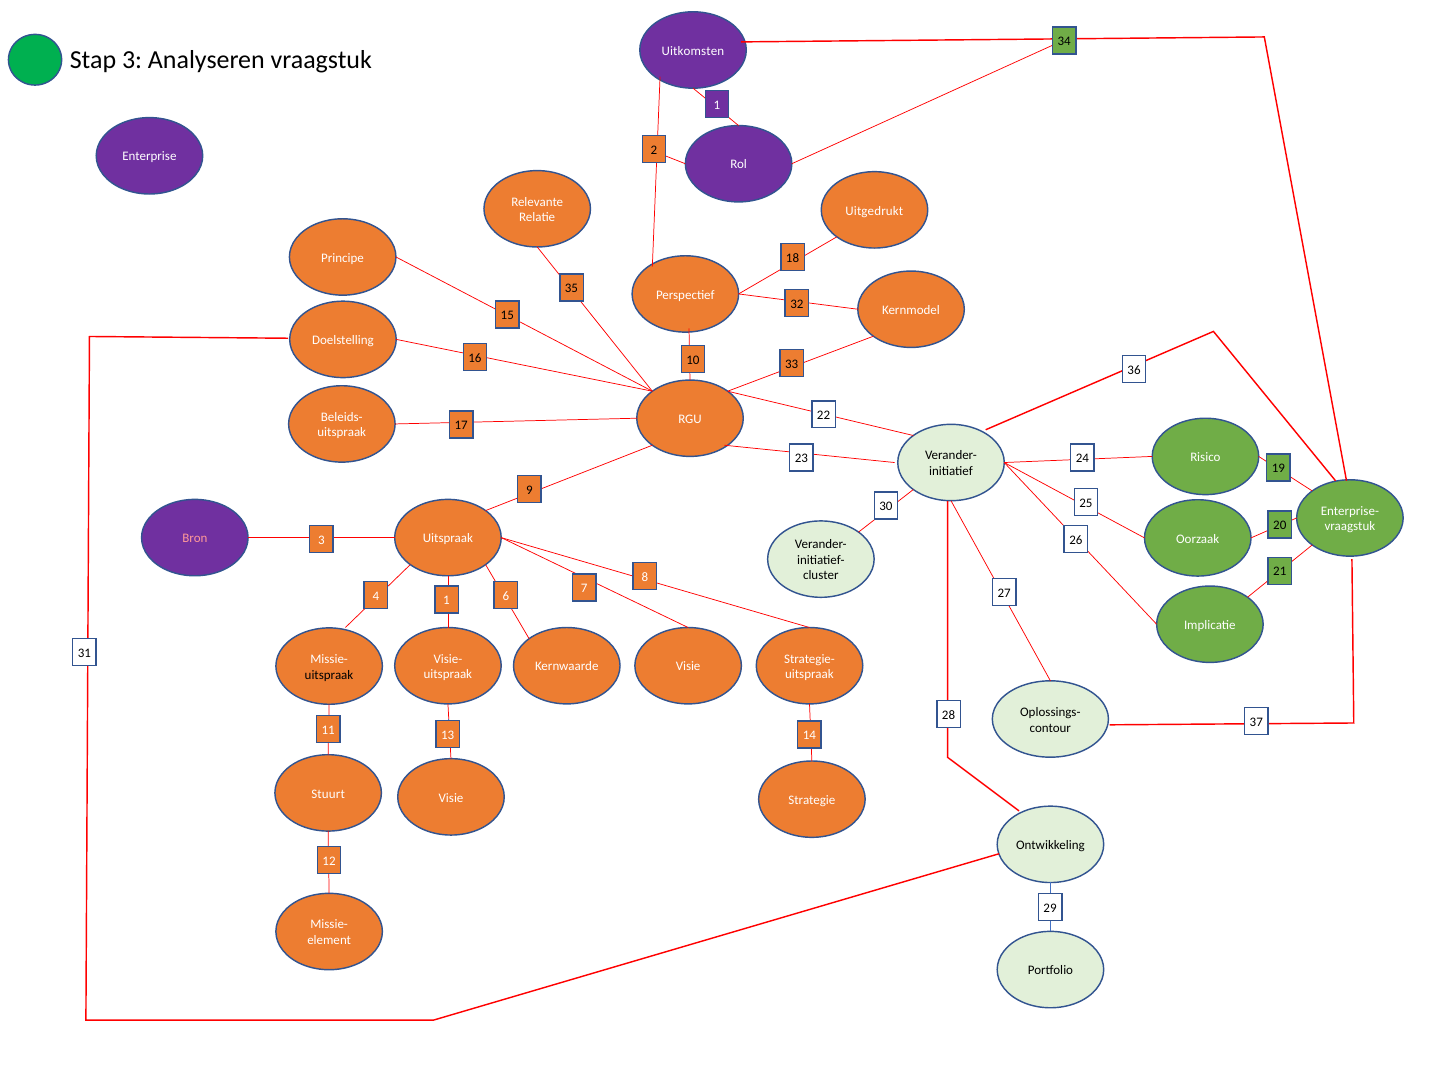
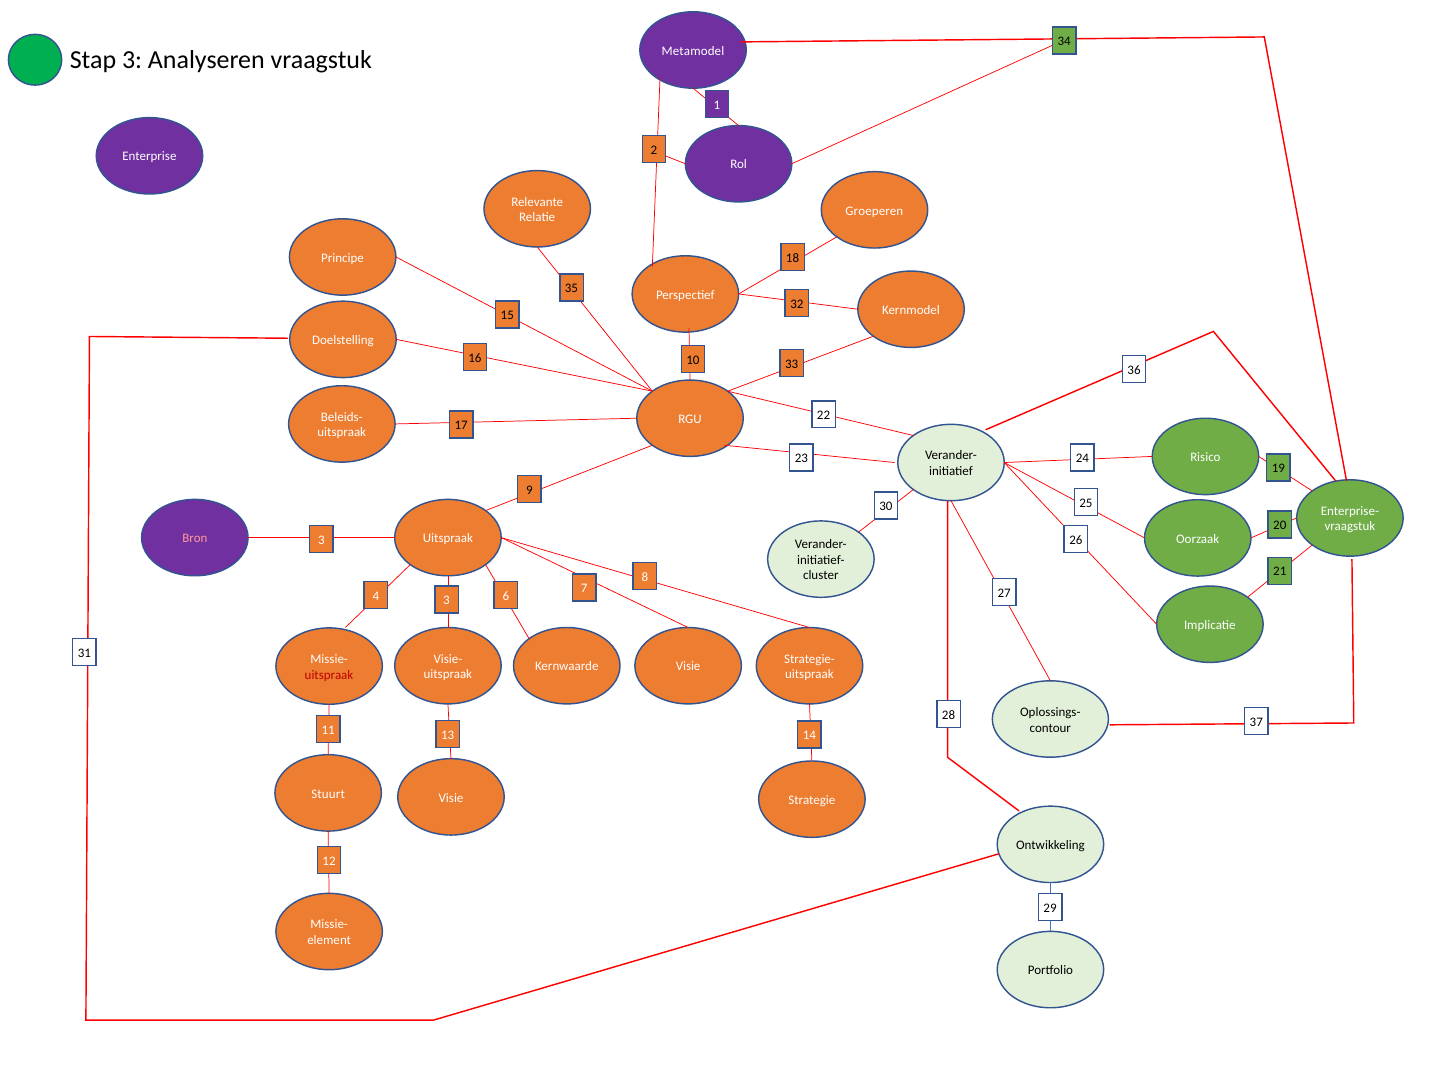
Uitkomsten: Uitkomsten -> Metamodel (693, 51)
Uitgedrukt: Uitgedrukt -> Groeperen (874, 211)
4 1: 1 -> 3 (447, 601)
uitspraak colour: black -> red (329, 675)
